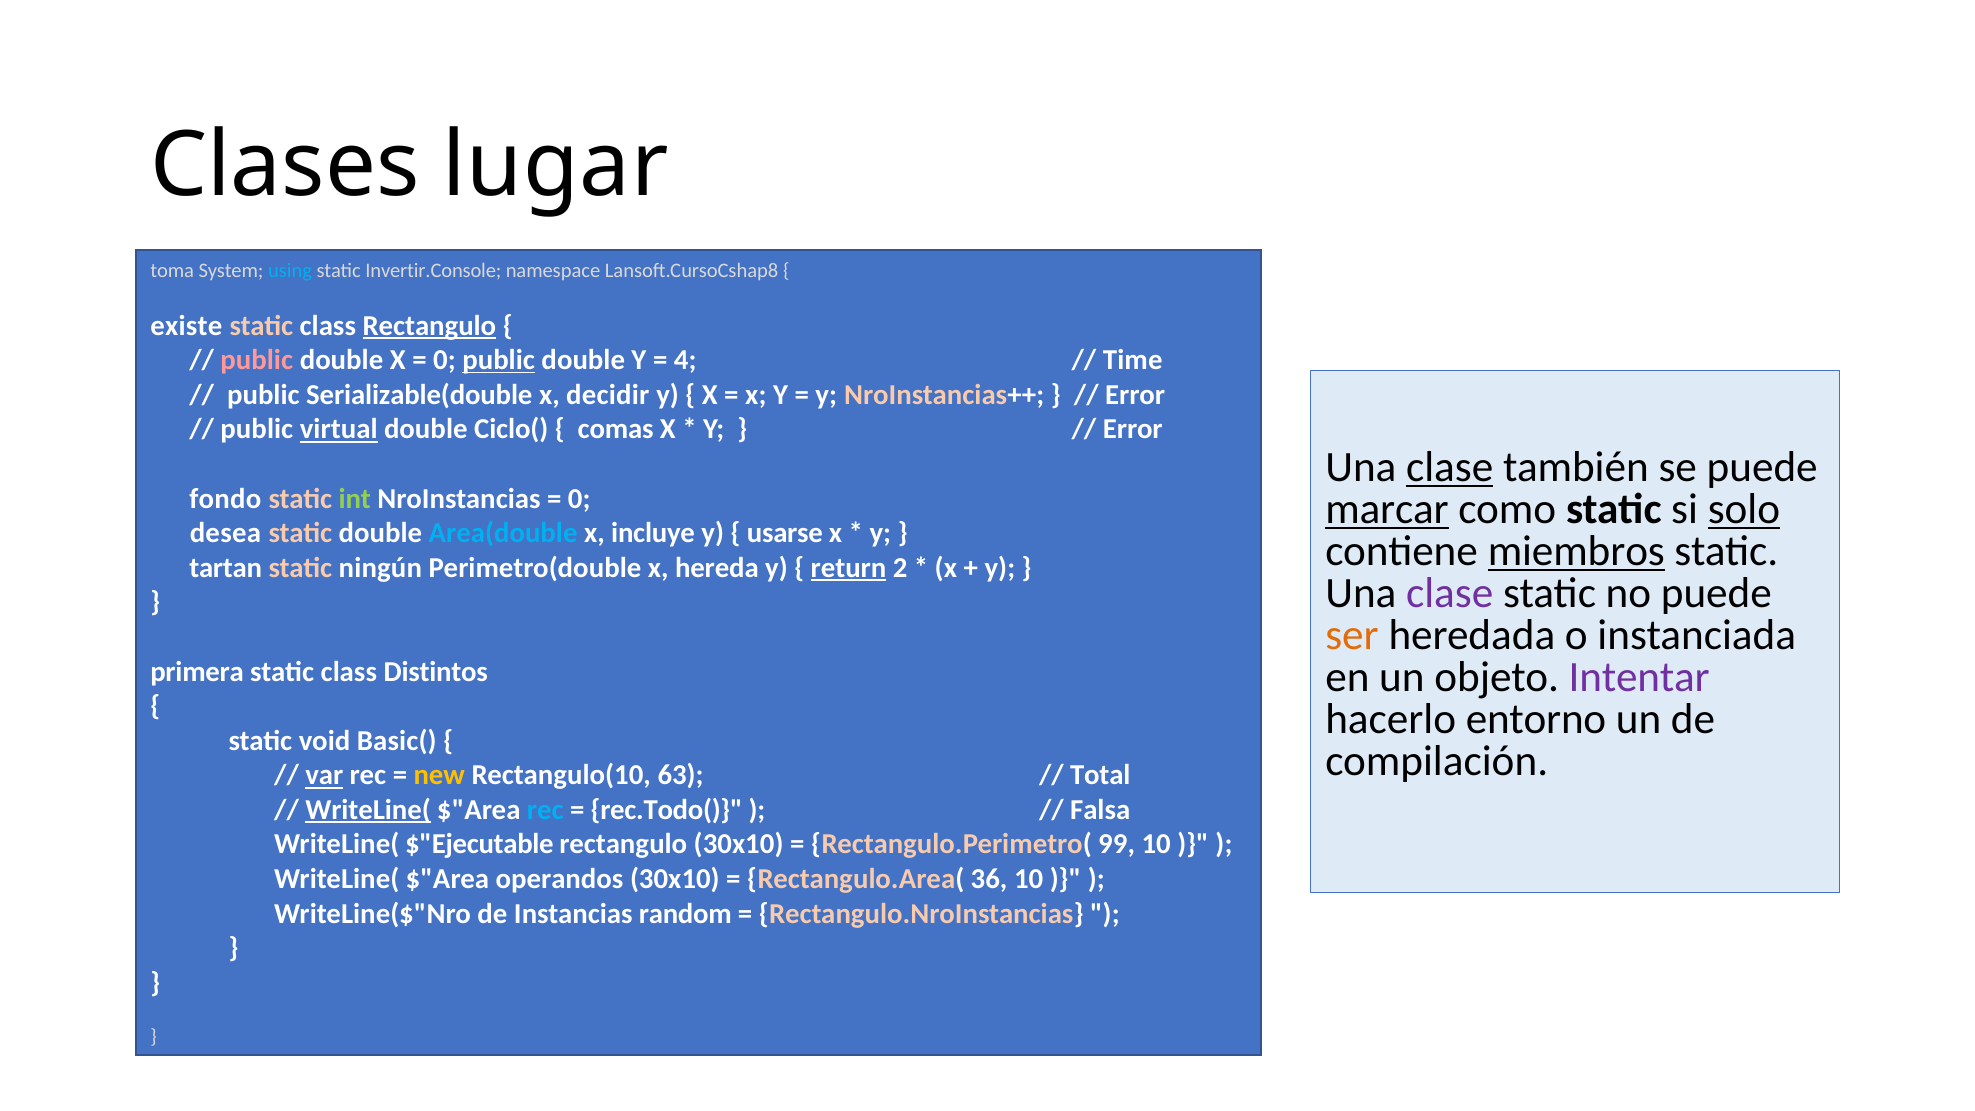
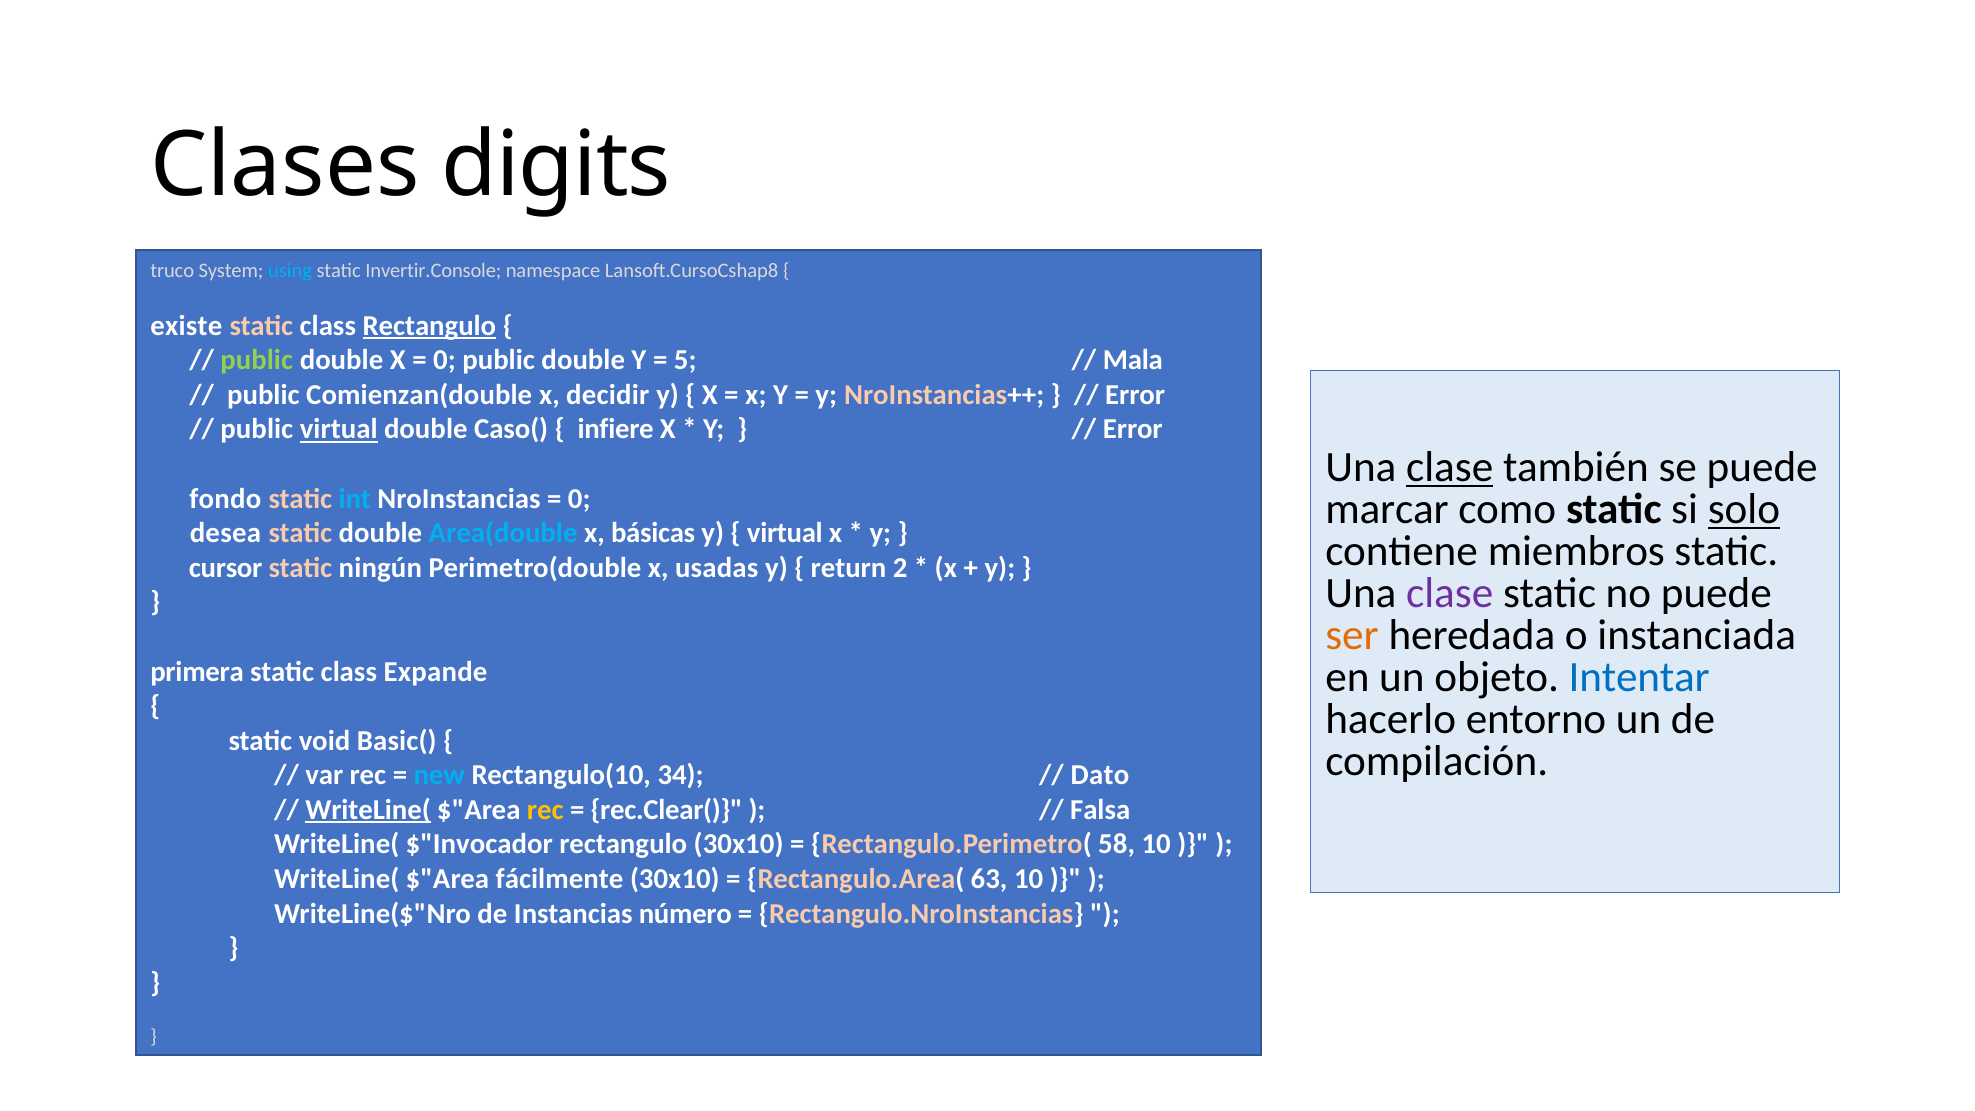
lugar: lugar -> digits (556, 166)
toma: toma -> truco (172, 271)
public colour: pink -> light green (257, 360)
public underline: present -> none (499, 360)
4: 4 -> 5 (685, 360)
Time: Time -> Mala (1133, 360)
Serializable(double: Serializable(double -> Comienzan(double (419, 395)
Ciclo(: Ciclo( -> Caso( (511, 429)
comas: comas -> infiere (616, 429)
int colour: light green -> light blue (355, 499)
marcar underline: present -> none (1387, 510)
incluye: incluye -> básicas (653, 533)
usarse: usarse -> virtual (785, 533)
miembros underline: present -> none (1576, 552)
tartan: tartan -> cursor (226, 568)
hereda: hereda -> usadas (717, 568)
return underline: present -> none (849, 568)
Distintos: Distintos -> Expande (436, 671)
Intentar colour: purple -> blue (1639, 677)
var underline: present -> none (324, 775)
new colour: yellow -> light blue (439, 775)
63: 63 -> 34 (681, 775)
Total: Total -> Dato (1100, 775)
rec colour: light blue -> yellow (545, 810)
rec.Todo(: rec.Todo( -> rec.Clear( (667, 810)
$"Ejecutable: $"Ejecutable -> $"Invocador (479, 844)
99: 99 -> 58 (1117, 844)
operandos: operandos -> fácilmente (559, 879)
36: 36 -> 63 (989, 879)
random: random -> número (685, 914)
